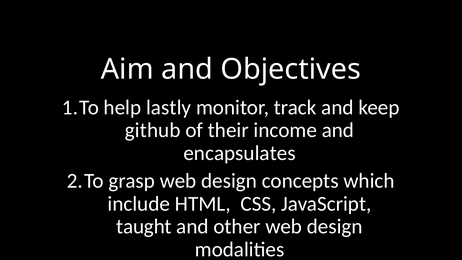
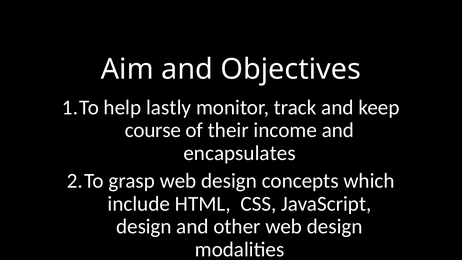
github: github -> course (153, 130)
taught: taught -> design (144, 226)
